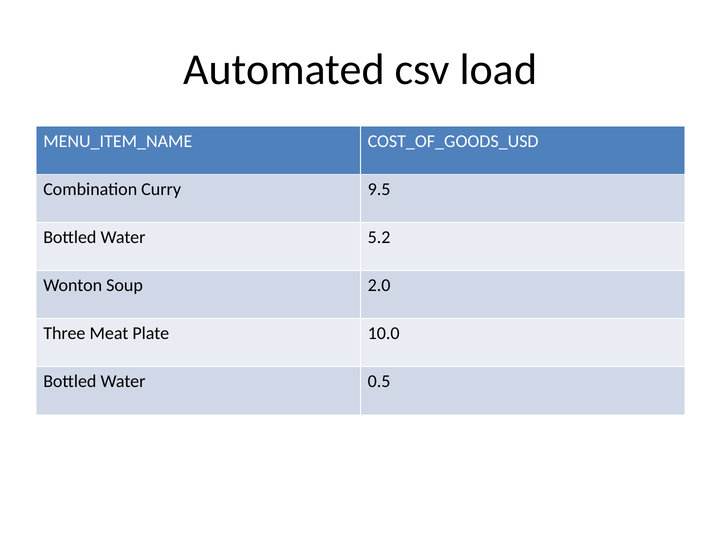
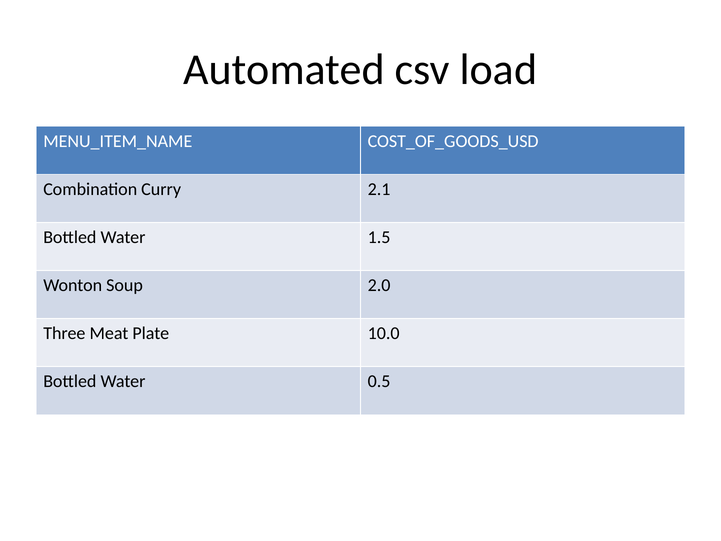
9.5: 9.5 -> 2.1 (379, 189)
5.2: 5.2 -> 1.5 (379, 237)
